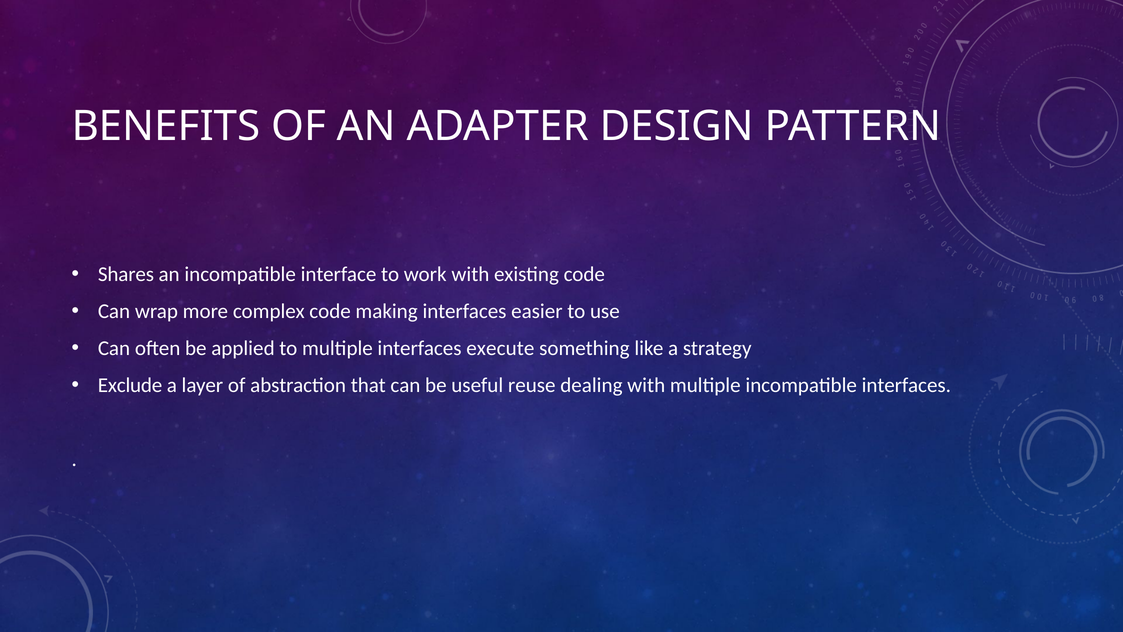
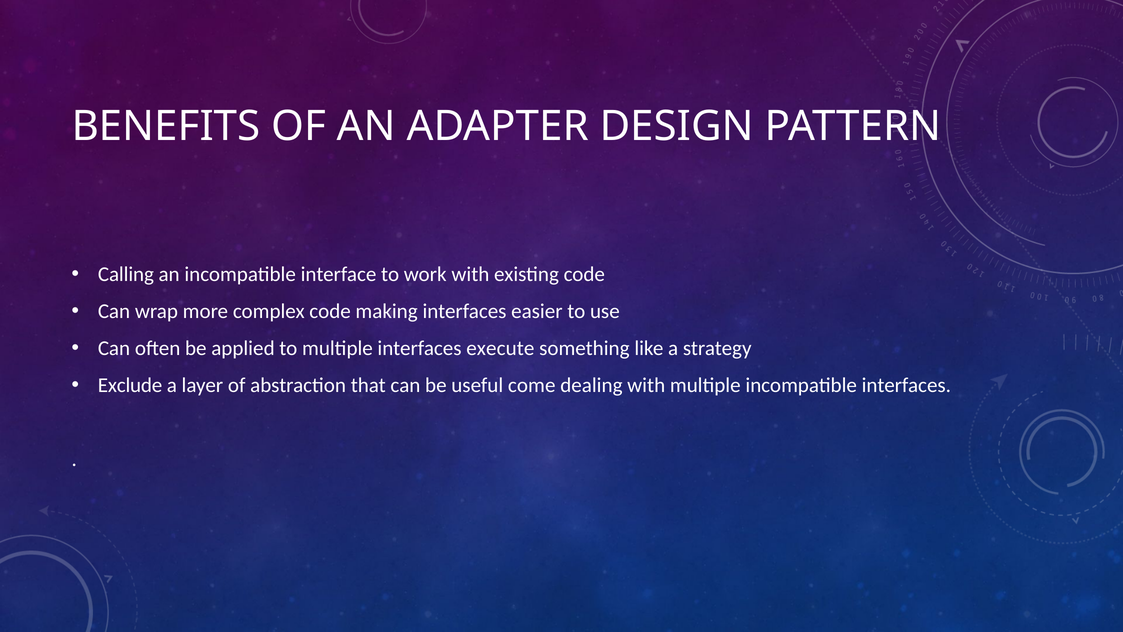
Shares: Shares -> Calling (126, 274)
reuse: reuse -> come (532, 385)
